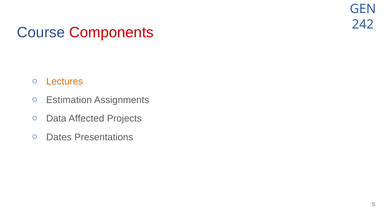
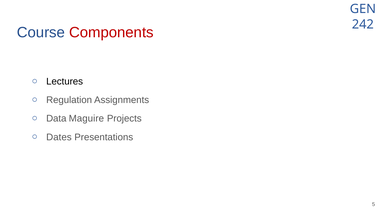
Lectures colour: orange -> black (65, 81)
Estimation: Estimation -> Regulation (69, 100)
Affected: Affected -> Maguire (86, 119)
